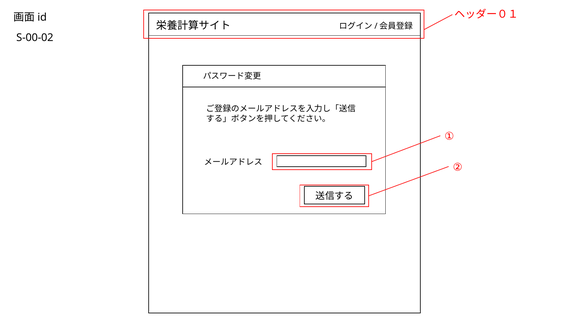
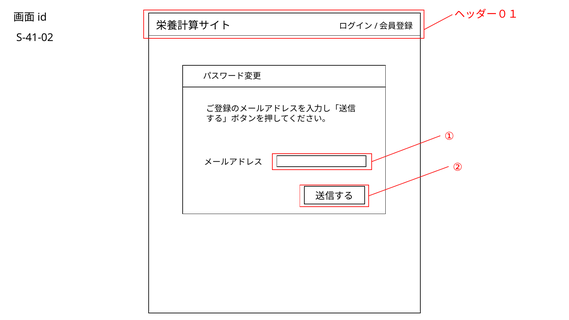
S-00-02: S-00-02 -> S-41-02 (35, 38)
